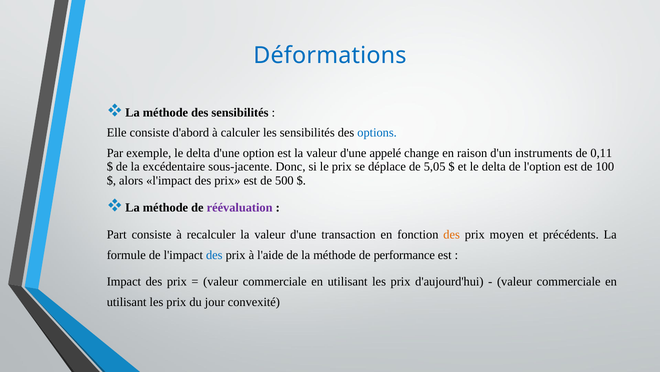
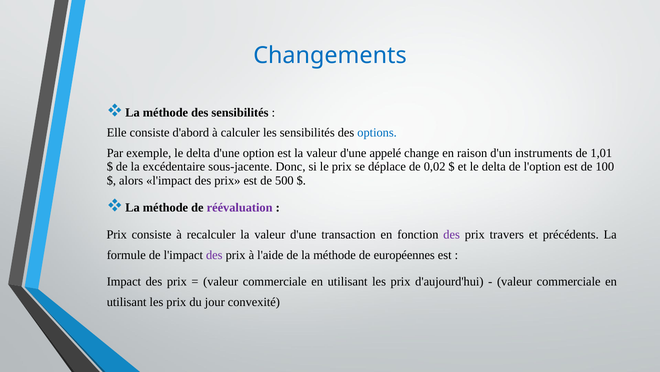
Déformations: Déformations -> Changements (330, 56)
0,11: 0,11 -> 1,01 (601, 153)
5,05: 5,05 -> 0,02 (435, 166)
Part: Part -> Prix (117, 234)
des colour: orange -> purple (452, 234)
moyen: moyen -> travers (507, 234)
des colour: blue -> purple (214, 254)
performance: performance -> européennes (404, 254)
